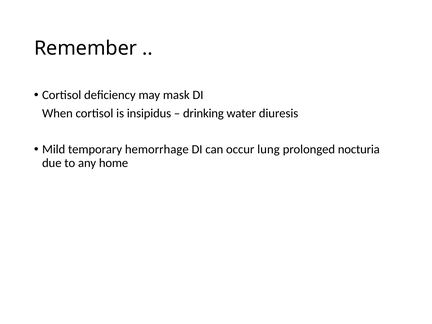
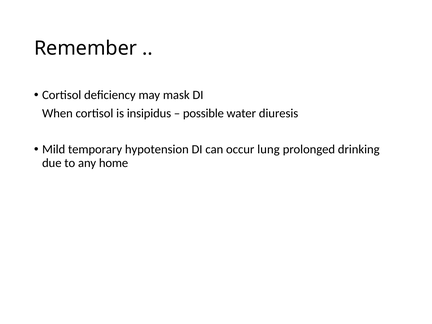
drinking: drinking -> possible (203, 113)
hemorrhage: hemorrhage -> hypotension (157, 149)
nocturia: nocturia -> drinking (359, 149)
